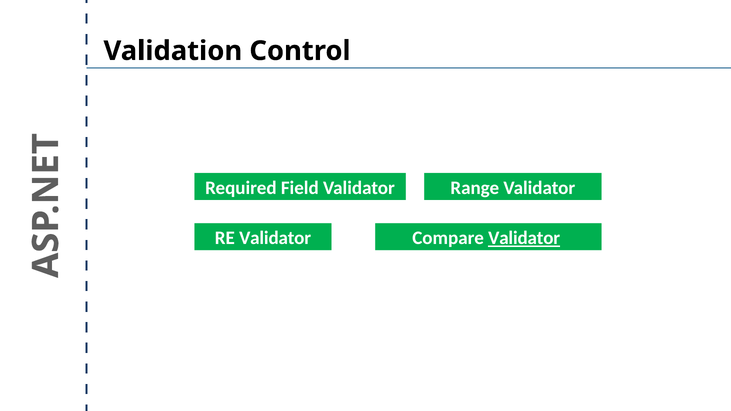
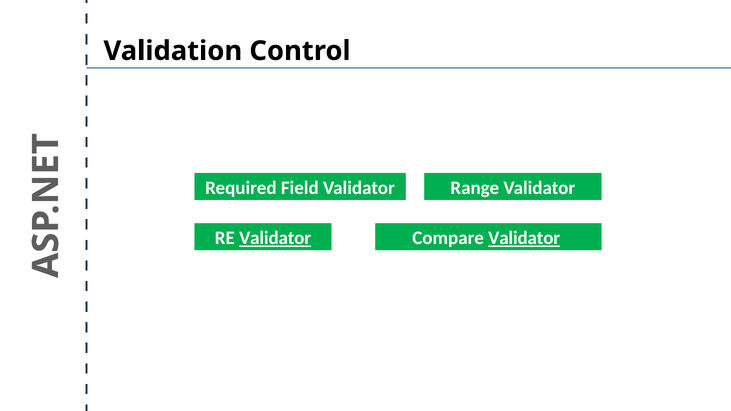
Validator underline: none -> present (275, 238)
